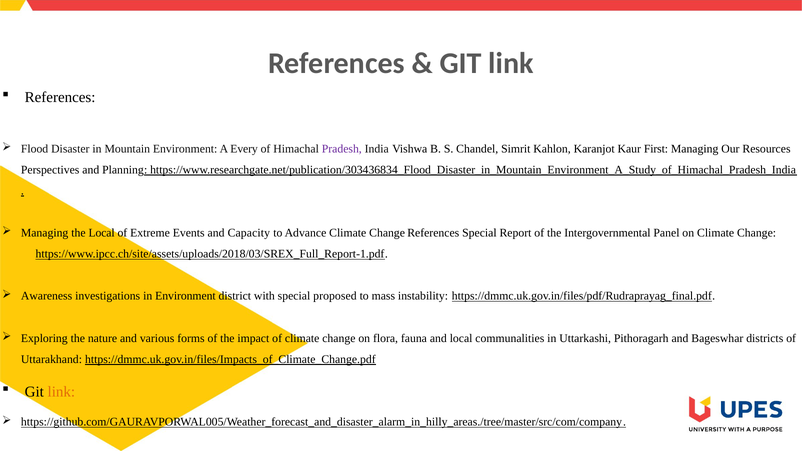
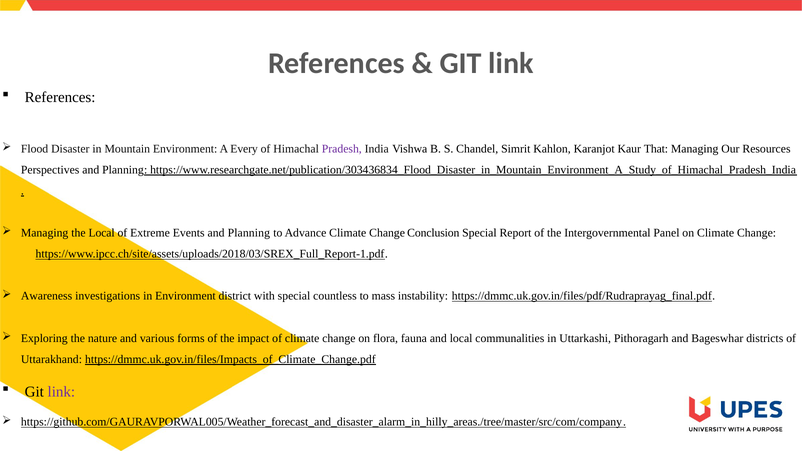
First: First -> That (656, 149)
Events and Capacity: Capacity -> Planning (249, 233)
Change References: References -> Conclusion (433, 233)
proposed: proposed -> countless (335, 296)
link colour: orange -> purple (61, 392)
